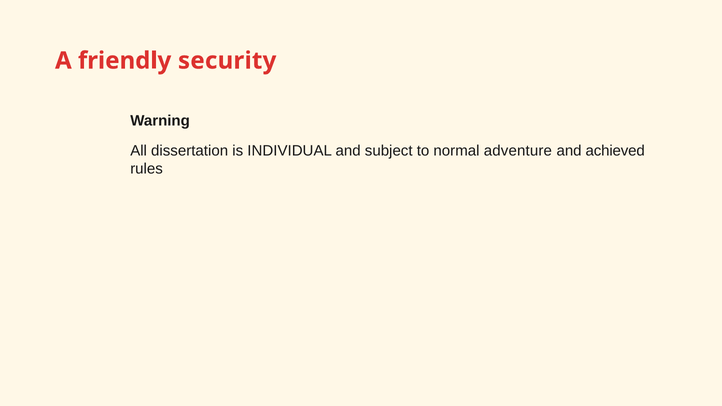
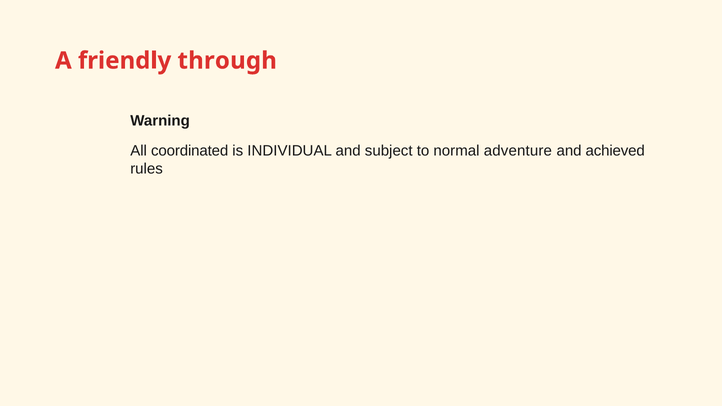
security: security -> through (227, 61)
dissertation: dissertation -> coordinated (190, 151)
